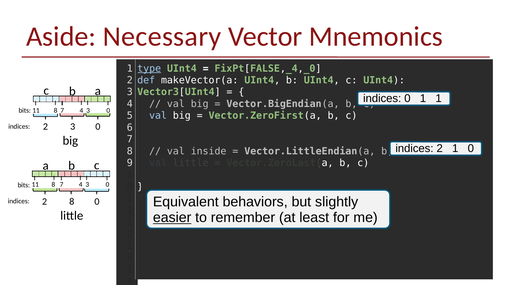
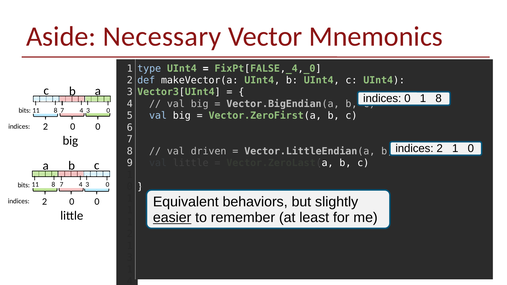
type underline: present -> none (149, 68)
1: 1 -> 8 (439, 99)
3: 3 -> 0 (73, 127)
inside: inside -> driven (209, 151)
8: 8 -> 0 (72, 202)
